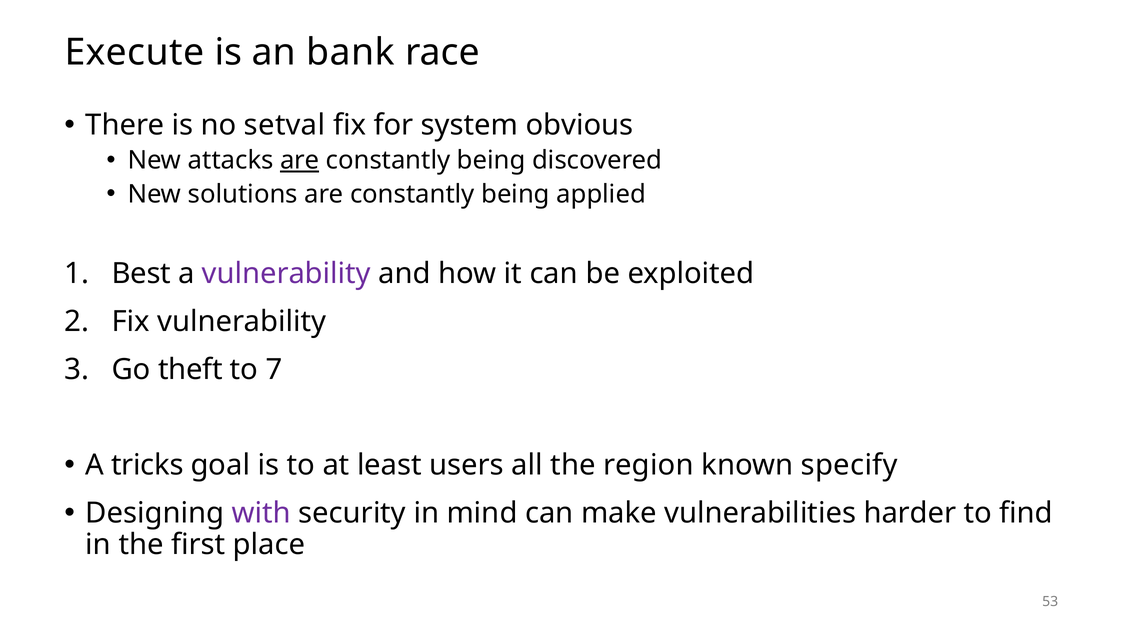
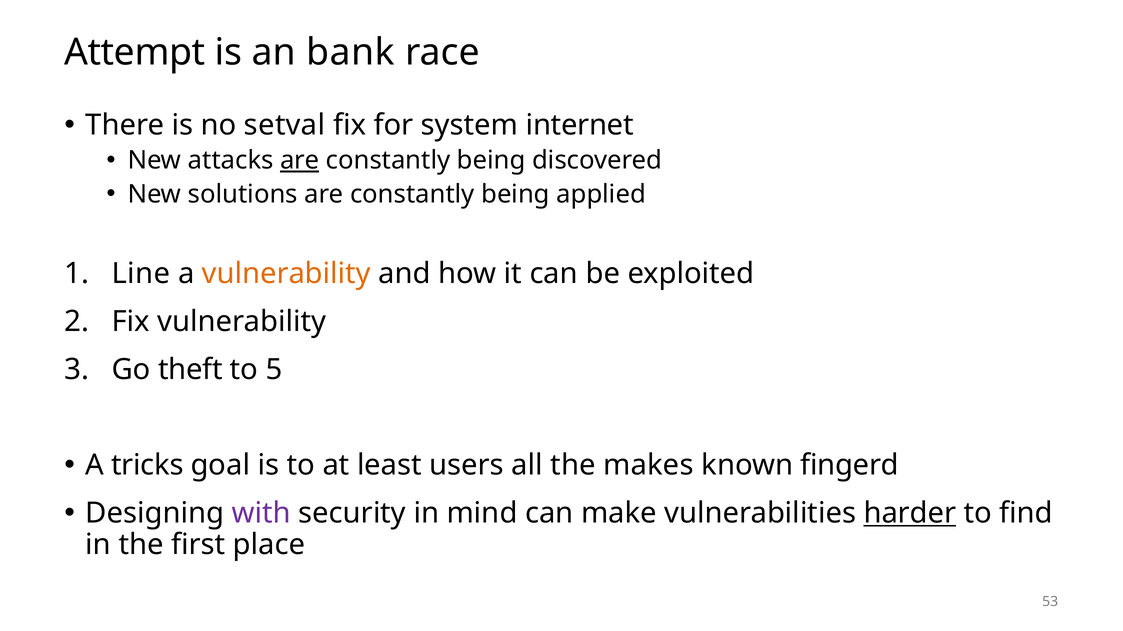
Execute: Execute -> Attempt (135, 52)
obvious: obvious -> internet (580, 125)
Best: Best -> Line (141, 274)
vulnerability colour: purple -> orange (286, 274)
7: 7 -> 5 (274, 370)
region: region -> makes (648, 466)
specify: specify -> fingerd (850, 466)
harder underline: none -> present (910, 514)
